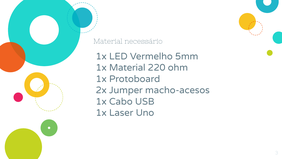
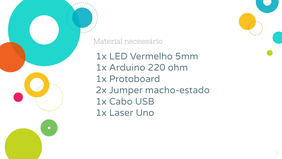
1x Material: Material -> Arduino (127, 67)
macho-acesos: macho-acesos -> macho-estado (177, 90)
